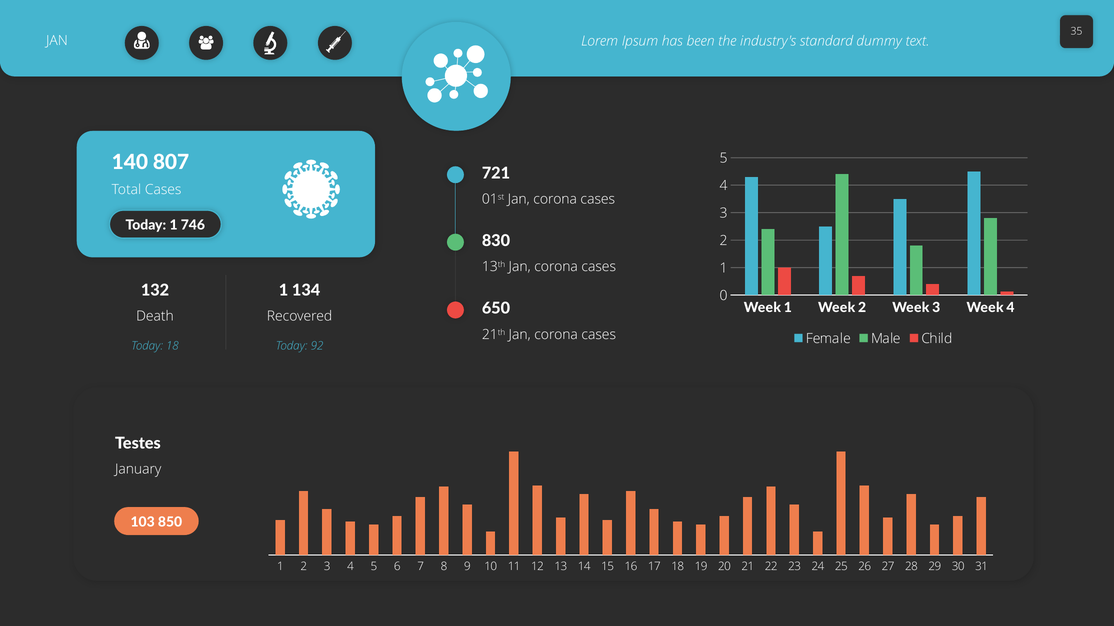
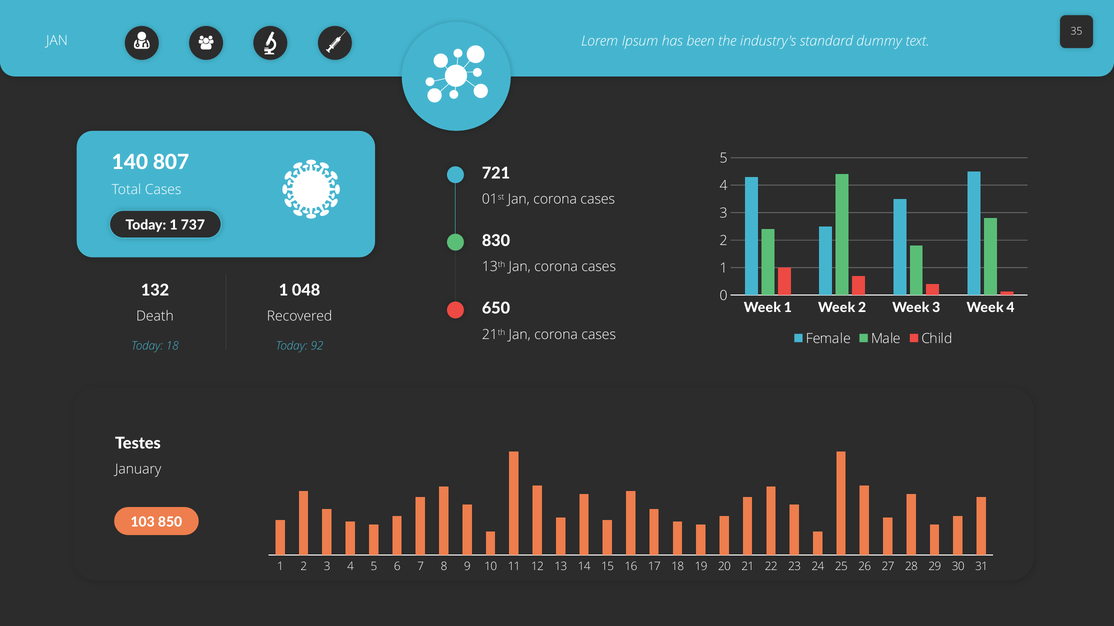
746: 746 -> 737 (193, 225)
134: 134 -> 048 (306, 291)
